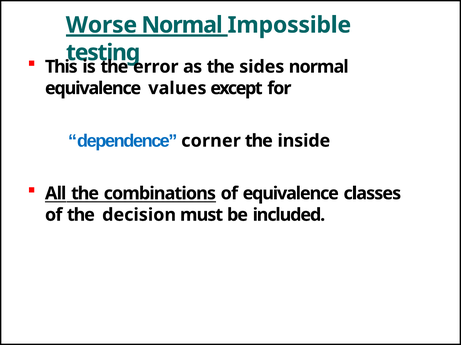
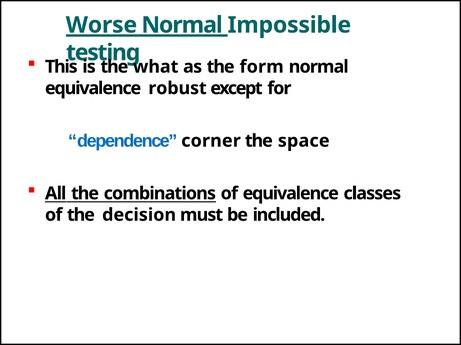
error: error -> what (156, 67)
sides: sides -> form (262, 67)
values: values -> robust (178, 88)
inside: inside -> space (304, 141)
